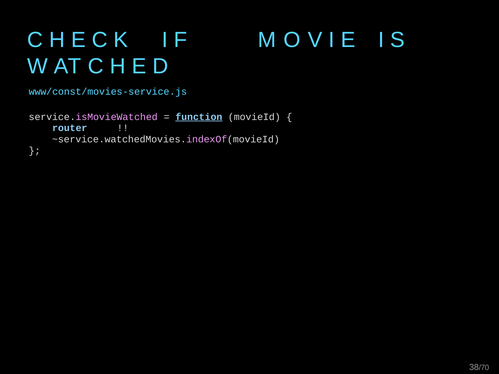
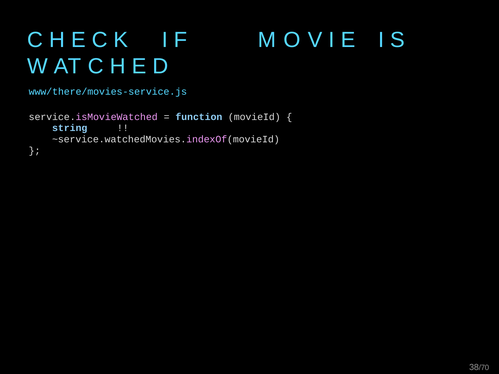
www/const/movies-service.js: www/const/movies-service.js -> www/there/movies-service.js (108, 92)
function underline: present -> none (199, 117)
router: router -> string (70, 128)
